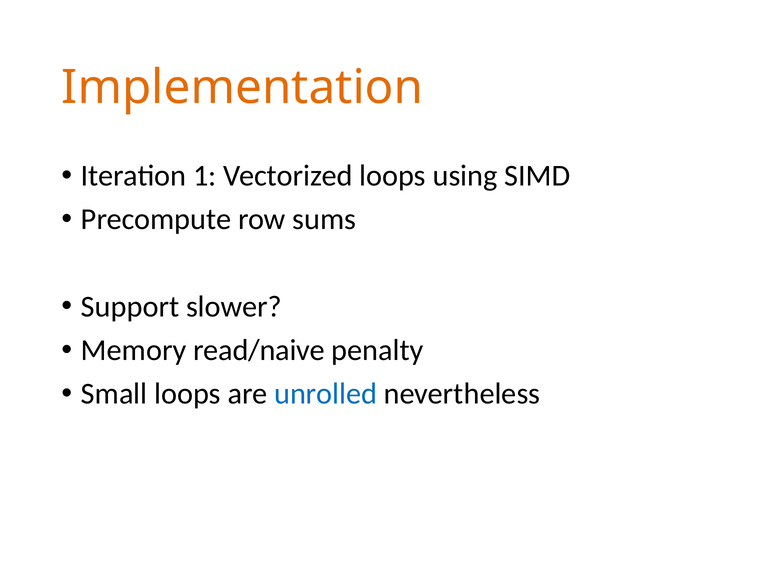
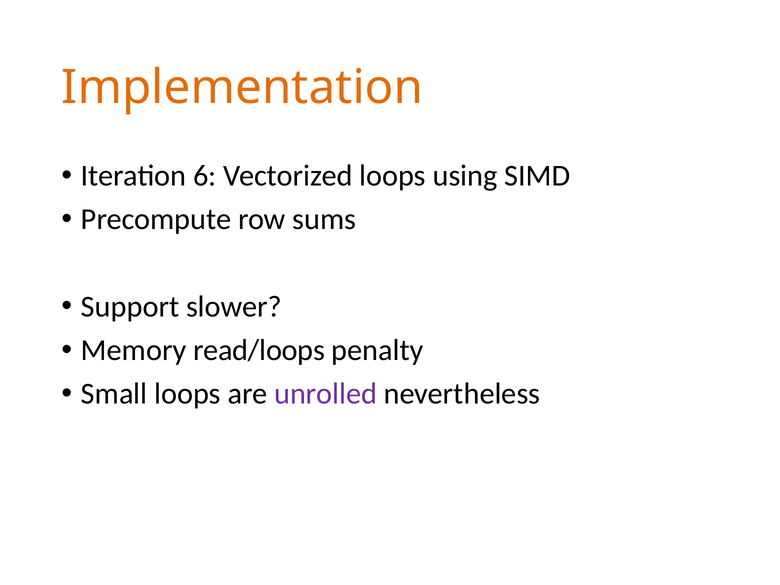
1: 1 -> 6 (205, 176)
read/naive: read/naive -> read/loops (259, 350)
unrolled colour: blue -> purple (326, 394)
